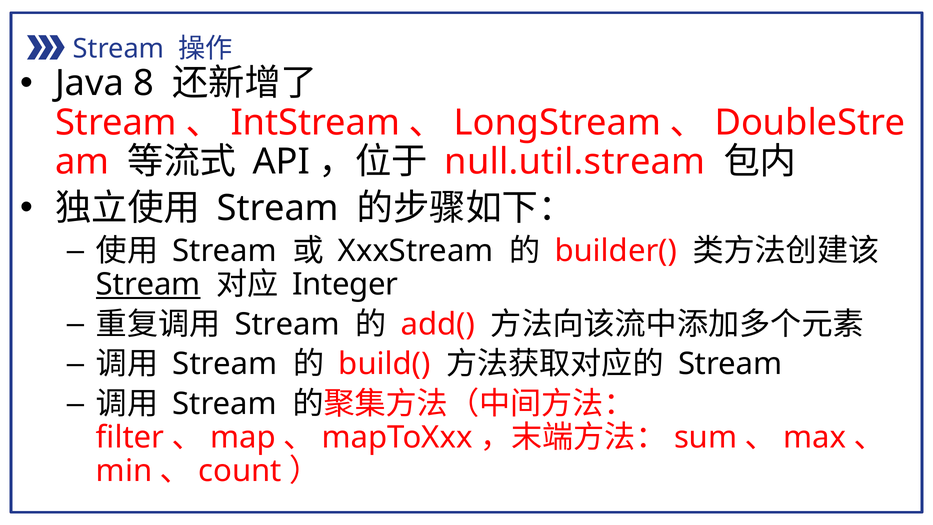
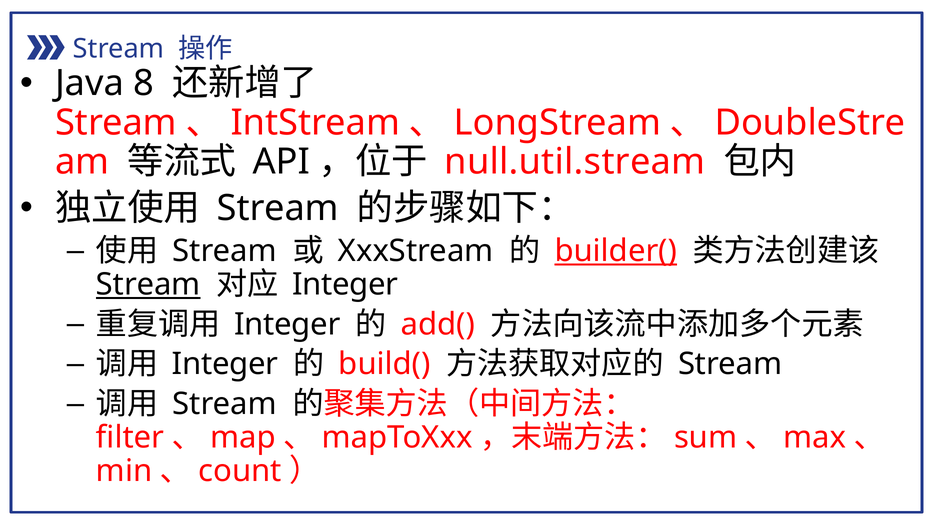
builder( underline: none -> present (616, 251)
Stream: Stream -> Integer (287, 324)
Stream: Stream -> Integer (225, 364)
